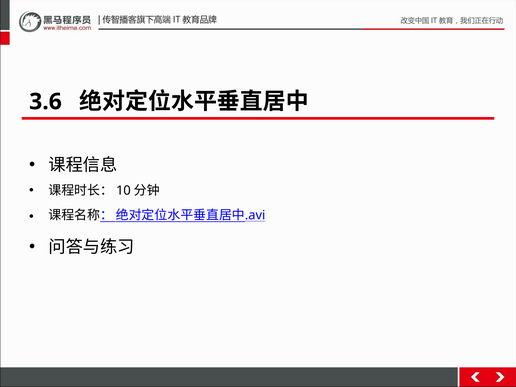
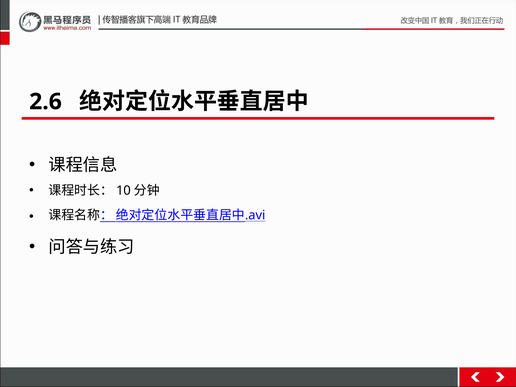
3.6: 3.6 -> 2.6 (45, 102)
